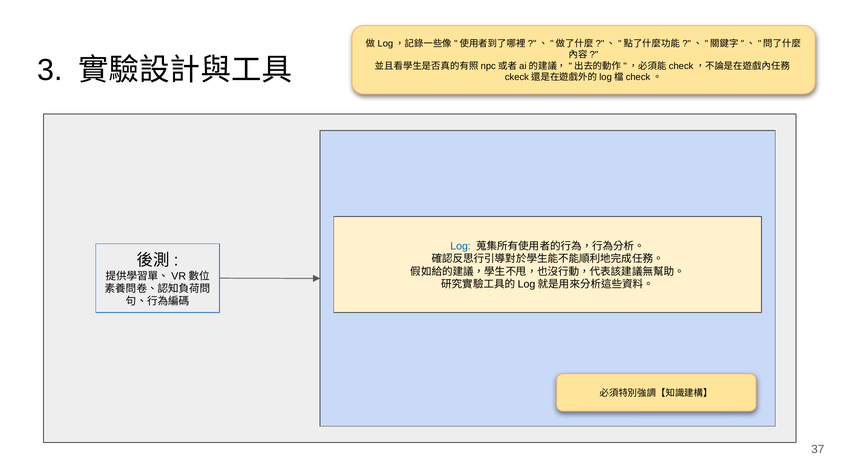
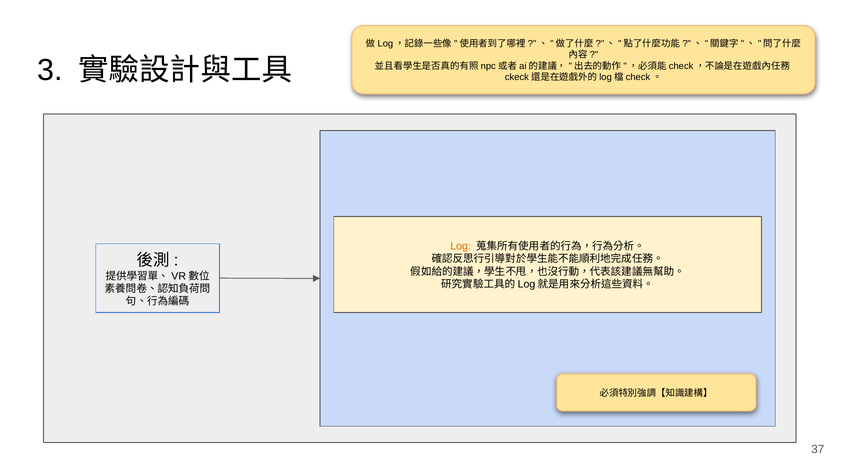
Log colour: blue -> orange (461, 246)
